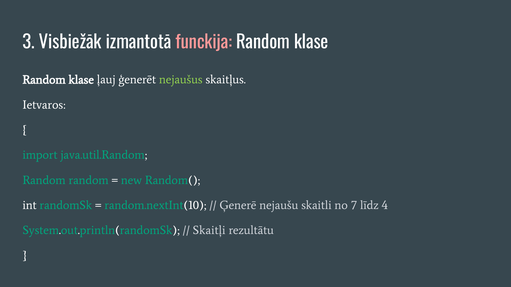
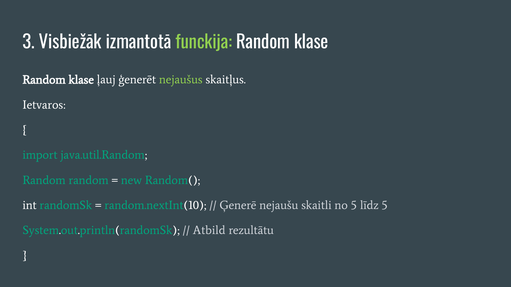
funckija colour: pink -> light green (204, 42)
no 7: 7 -> 5 (354, 205)
līdz 4: 4 -> 5 (385, 205)
Skaitļi: Skaitļi -> Atbild (209, 231)
